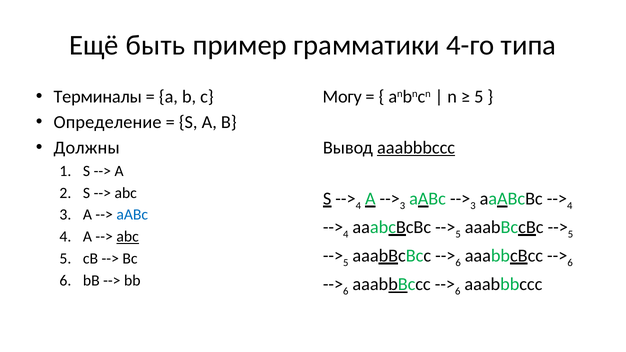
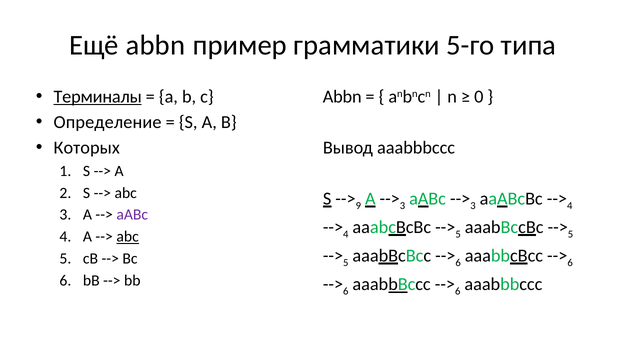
Ещё быть: быть -> abbn (155, 45)
4-го: 4-го -> 5-го (470, 45)
Терминалы underline: none -> present (98, 97)
Могу: Могу -> Abbn (342, 97)
5: 5 -> 0 (479, 97)
Должны: Должны -> Которых (87, 148)
aaabbbccc underline: present -> none (416, 148)
4: 4 -> 9 (358, 206)
aABc colour: blue -> purple (132, 215)
